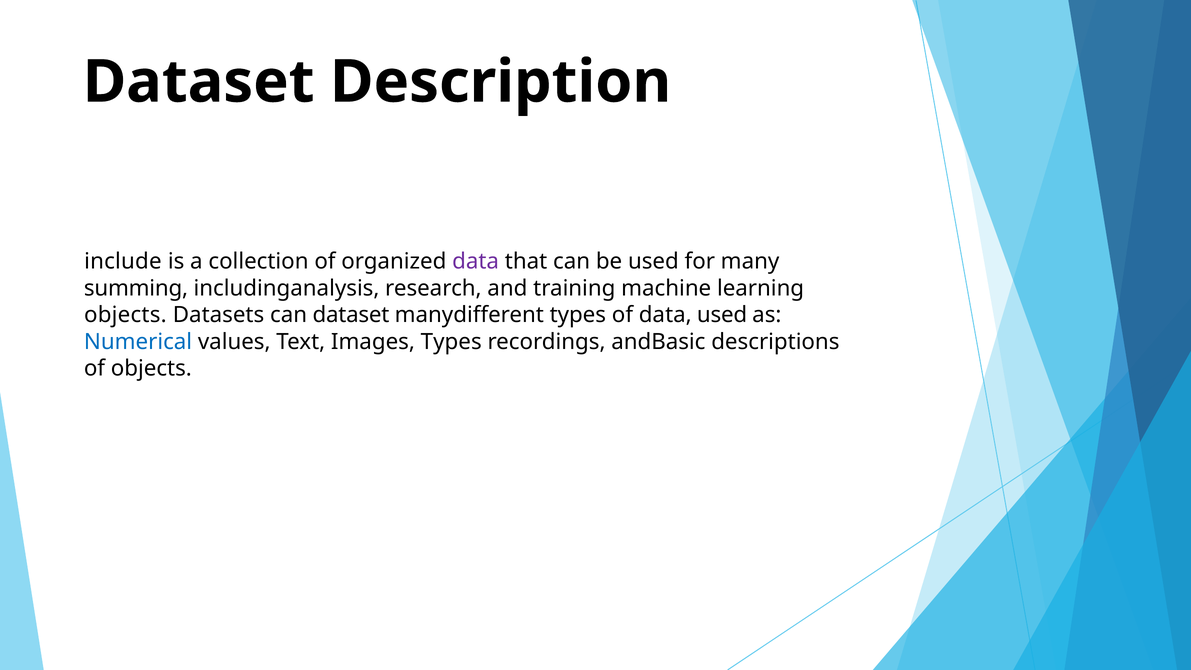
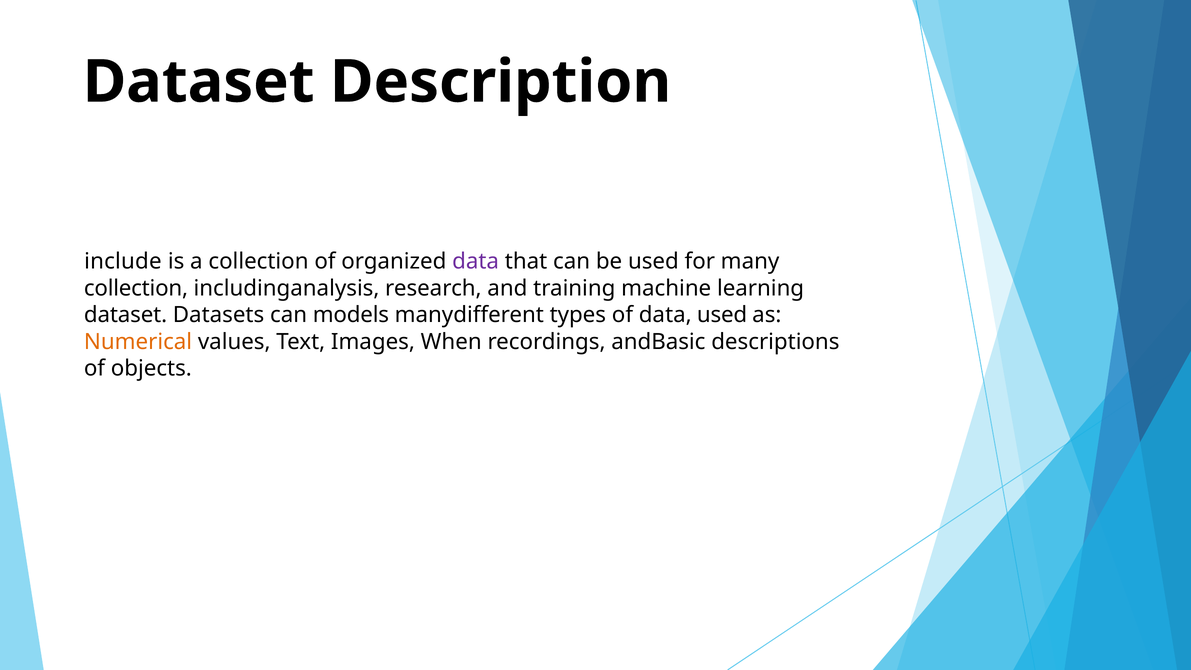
summing: summing -> collection (136, 288)
objects: objects -> dataset (126, 315)
can dataset: dataset -> models (351, 315)
Numerical colour: blue -> orange (138, 342)
Images Types: Types -> When (451, 342)
